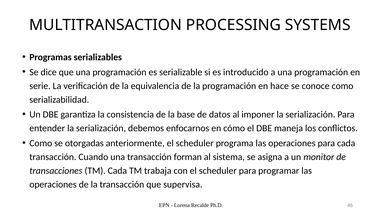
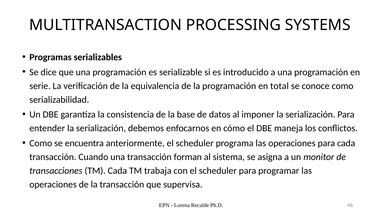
hace: hace -> total (280, 86)
otorgadas: otorgadas -> encuentra (84, 143)
